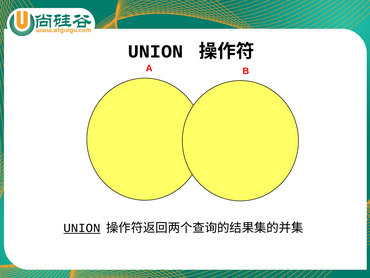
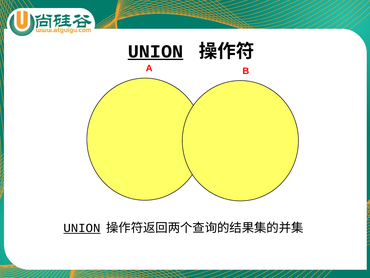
UNION underline: none -> present (156, 51)
